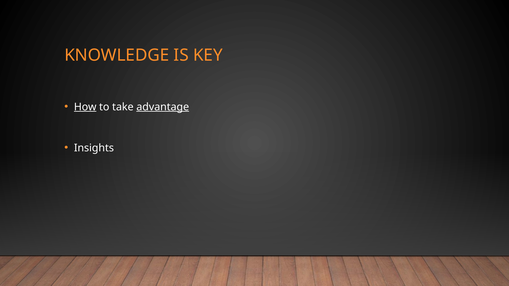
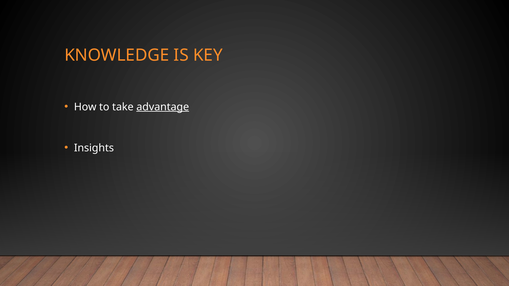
How underline: present -> none (85, 107)
